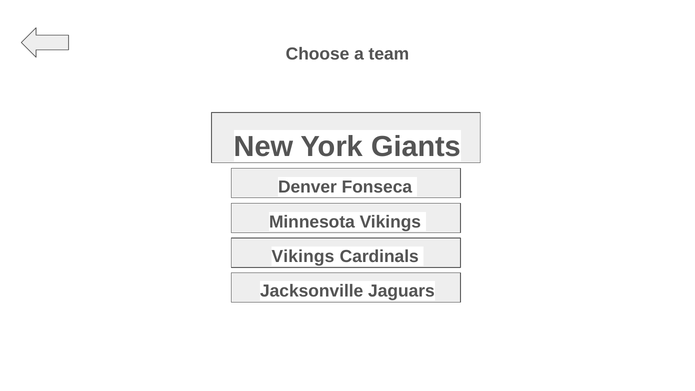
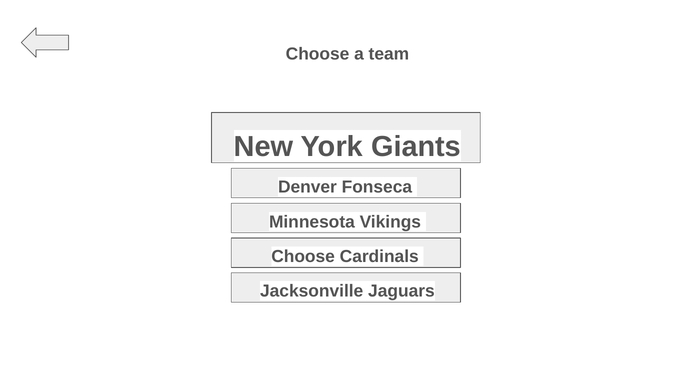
Vikings: Vikings -> Choose (303, 256)
